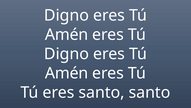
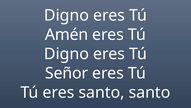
Amén: Amén -> Señor (67, 73)
